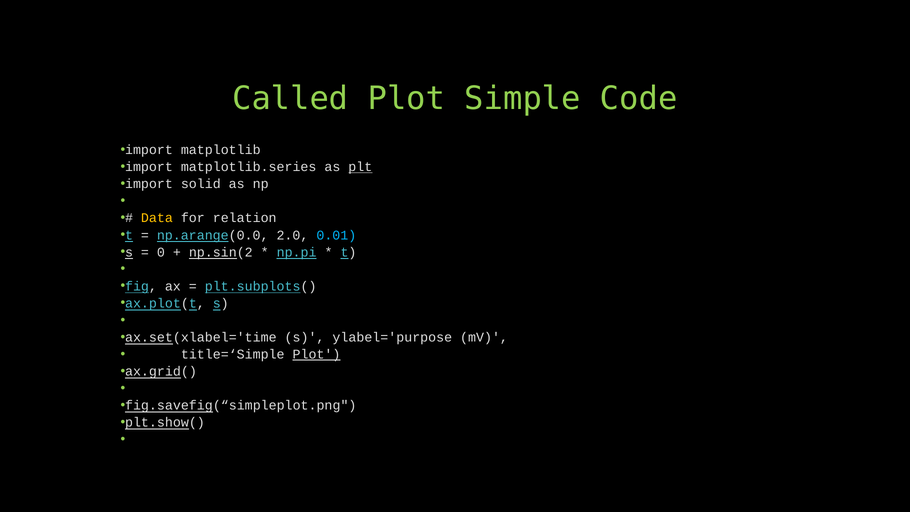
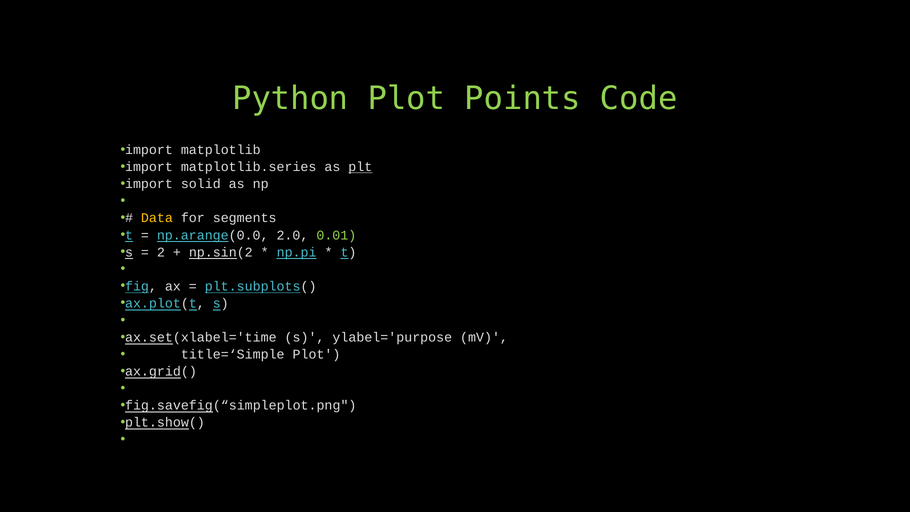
Called: Called -> Python (290, 98)
Simple: Simple -> Points (523, 98)
relation: relation -> segments (245, 218)
0.01 colour: light blue -> light green (336, 235)
0: 0 -> 2 (161, 252)
Plot underline: present -> none (316, 354)
